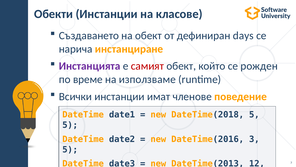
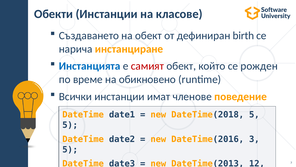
days: days -> birth (243, 36)
Инстанцията colour: purple -> blue (90, 66)
използваме: използваме -> обикновено (147, 79)
